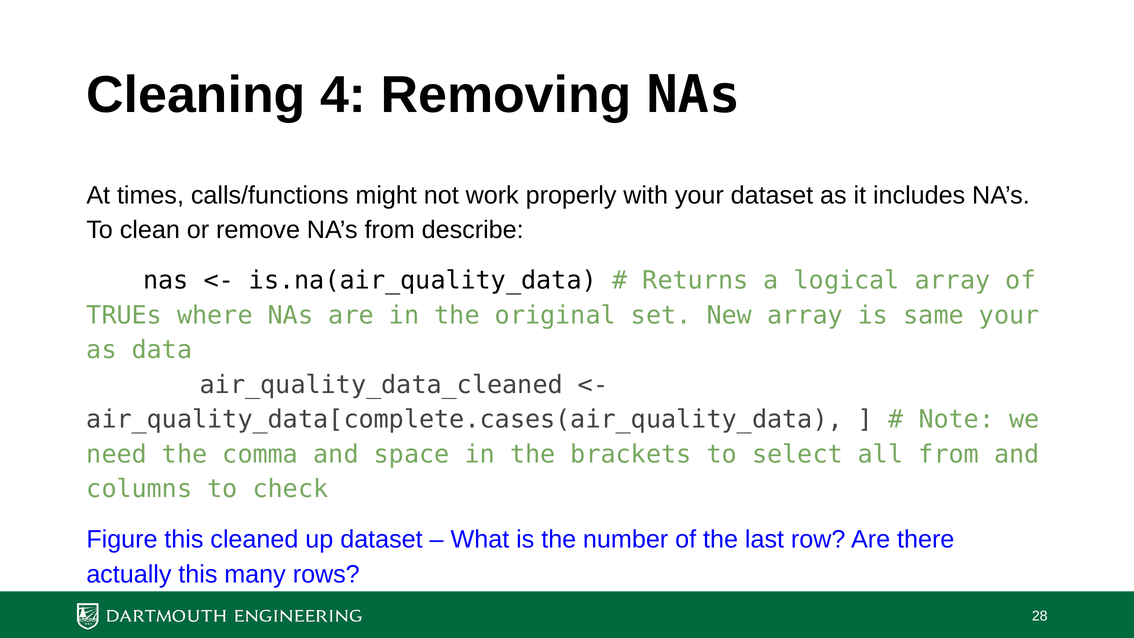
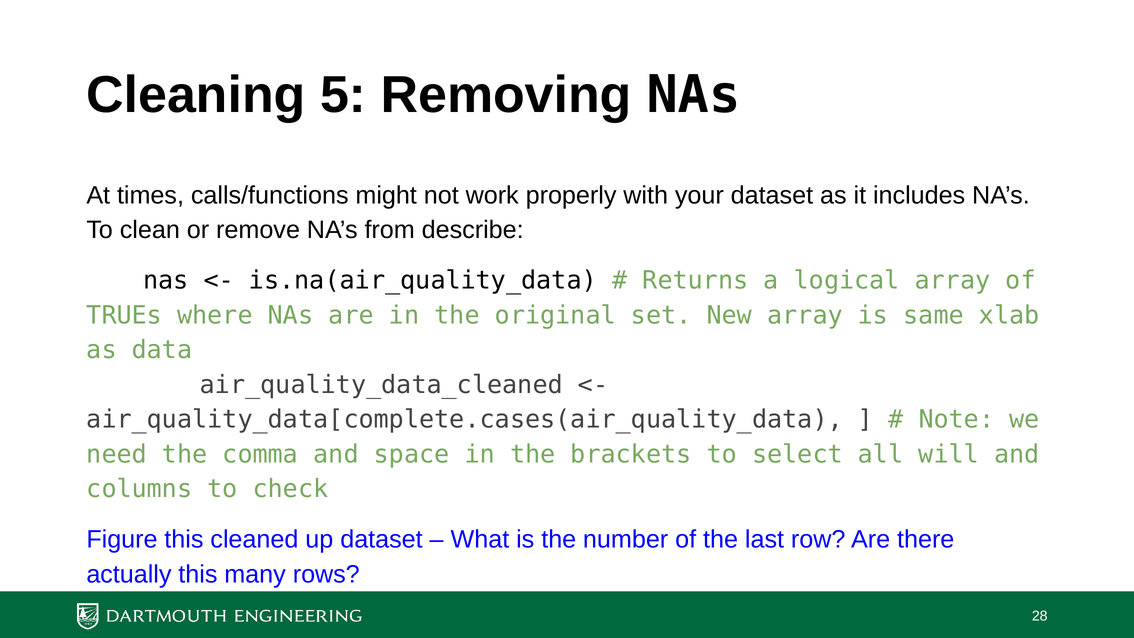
4: 4 -> 5 (343, 95)
same your: your -> xlab (1009, 315)
all from: from -> will (949, 454)
